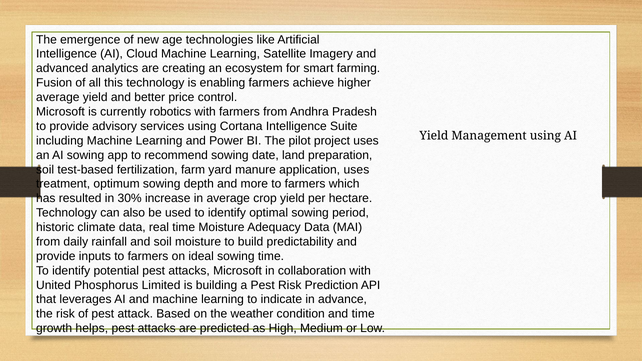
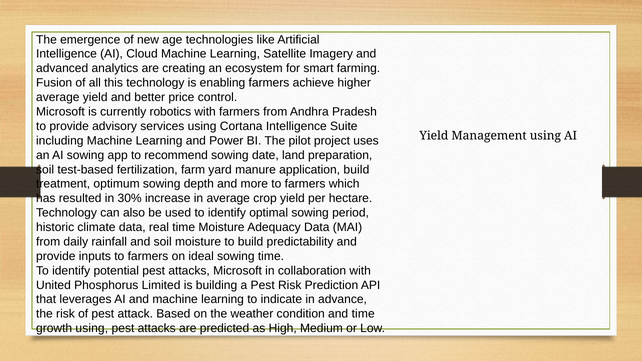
application uses: uses -> build (356, 170)
growth helps: helps -> using (92, 328)
